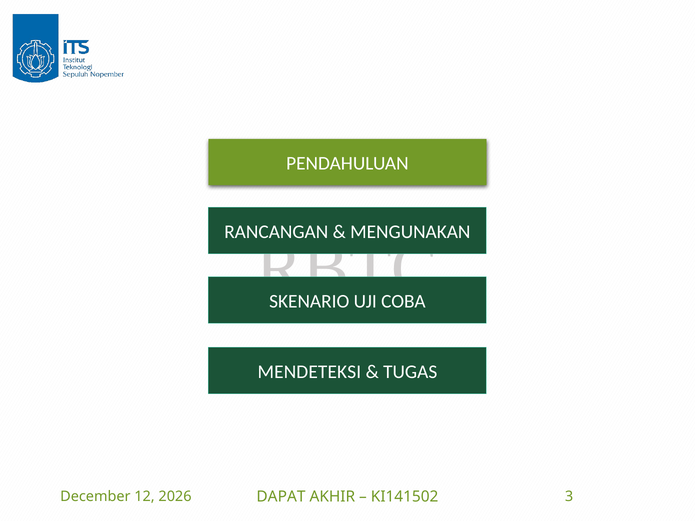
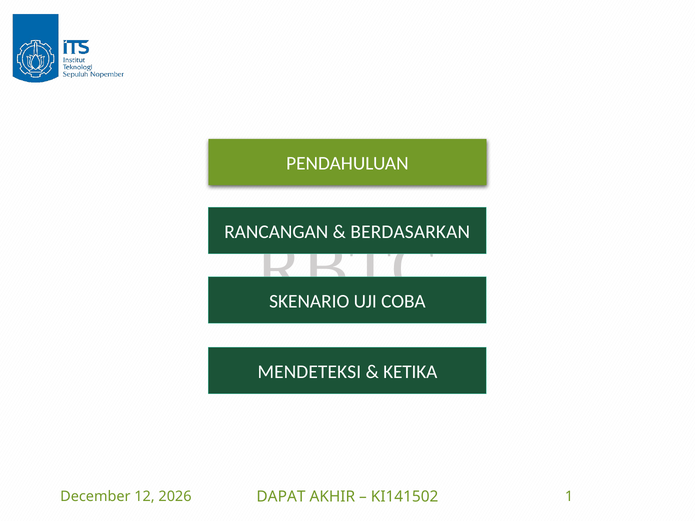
MENGUNAKAN: MENGUNAKAN -> BERDASARKAN (410, 232)
TUGAS: TUGAS -> KETIKA (410, 372)
3: 3 -> 1 (569, 497)
